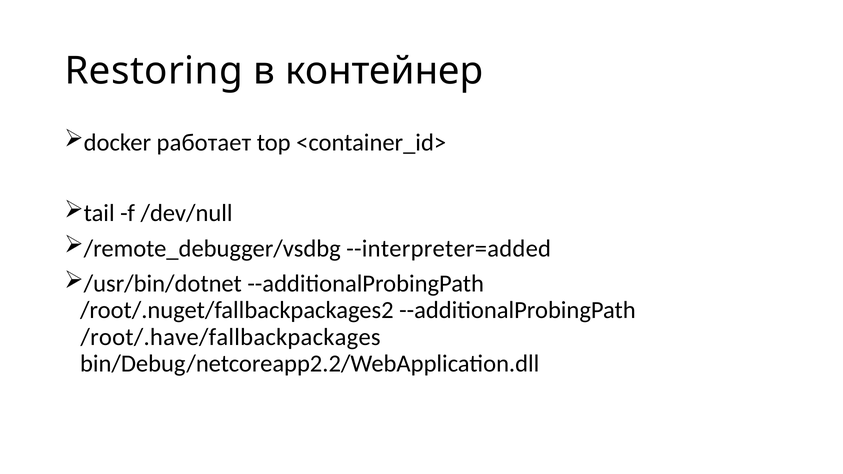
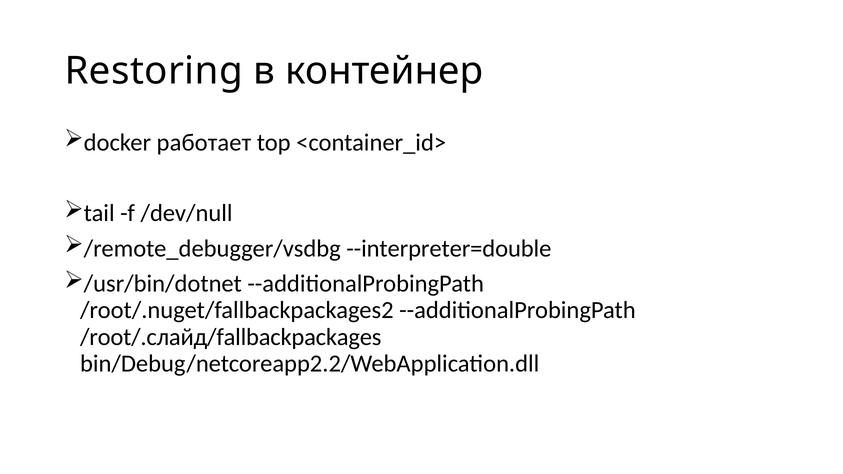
--interpreter=added: --interpreter=added -> --interpreter=double (449, 249)
/root/.have/fallbackpackages: /root/.have/fallbackpackages -> /root/.слайд/fallbackpackages (231, 337)
